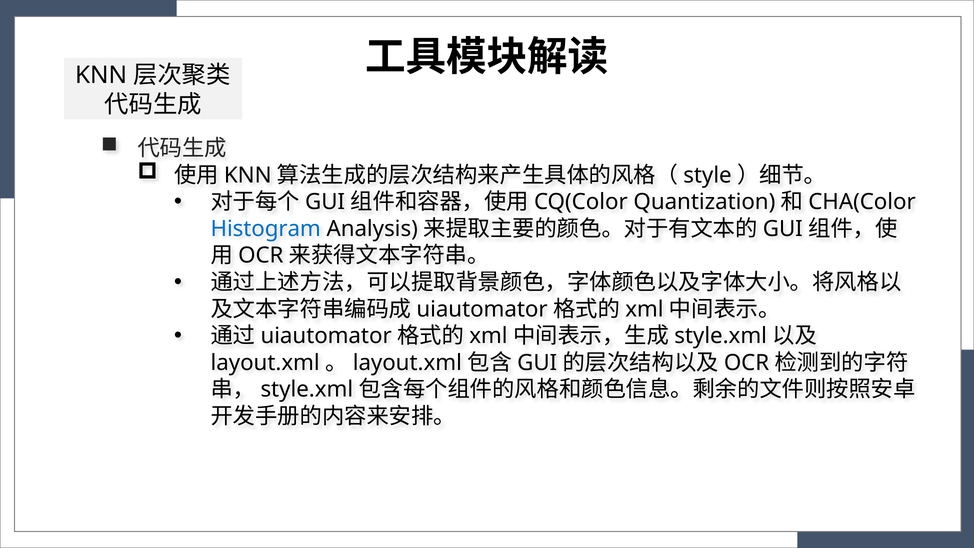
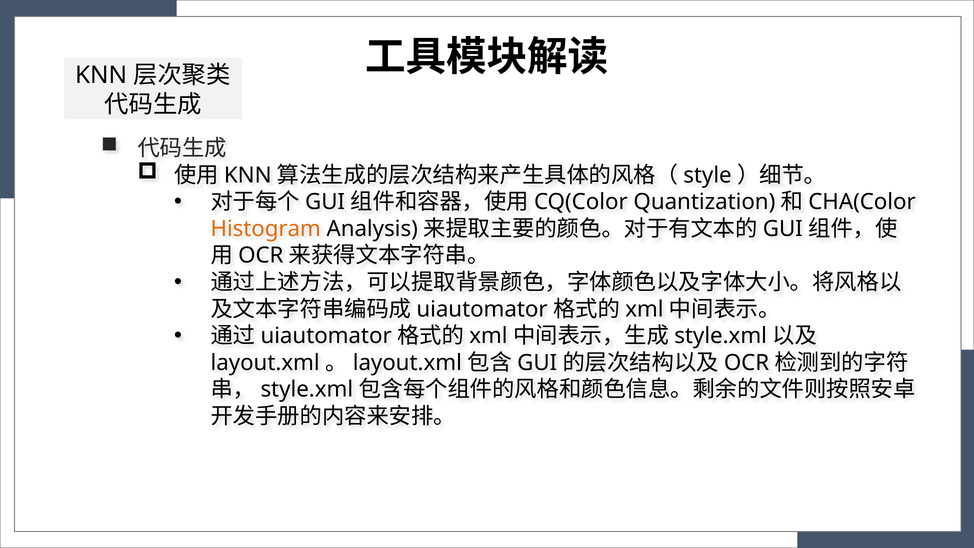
Histogram colour: blue -> orange (266, 229)
